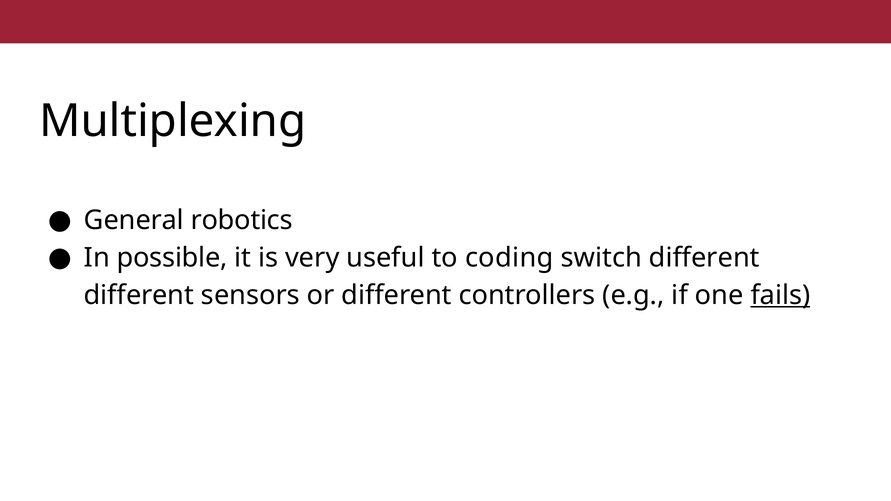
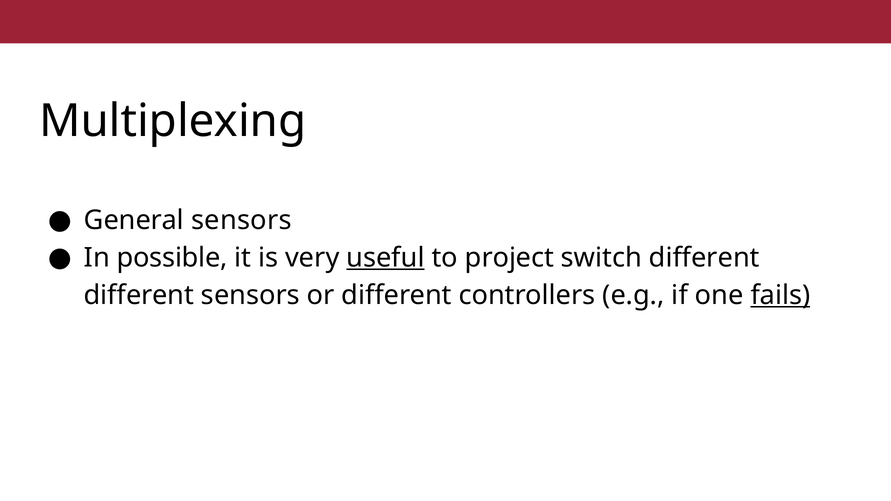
General robotics: robotics -> sensors (241, 220)
useful underline: none -> present (385, 258)
coding: coding -> project (509, 258)
